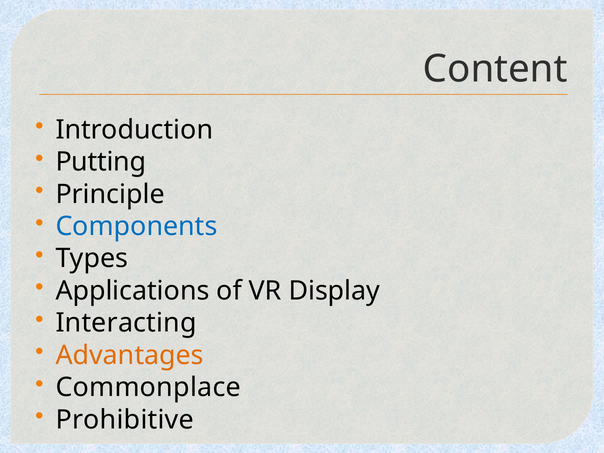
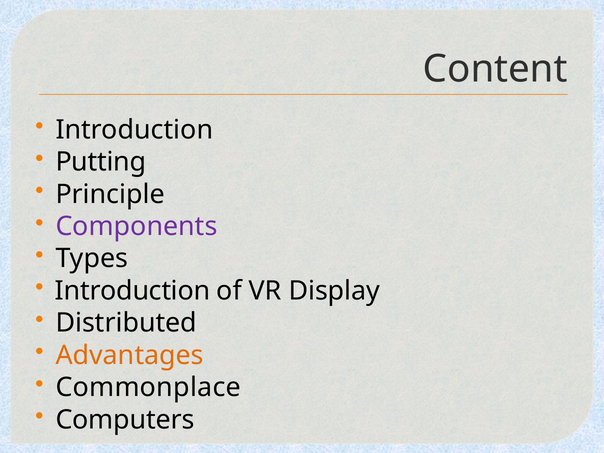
Components colour: blue -> purple (137, 226)
Applications: Applications -> Introduction (133, 291)
Interacting: Interacting -> Distributed (126, 323)
Prohibitive: Prohibitive -> Computers (125, 420)
